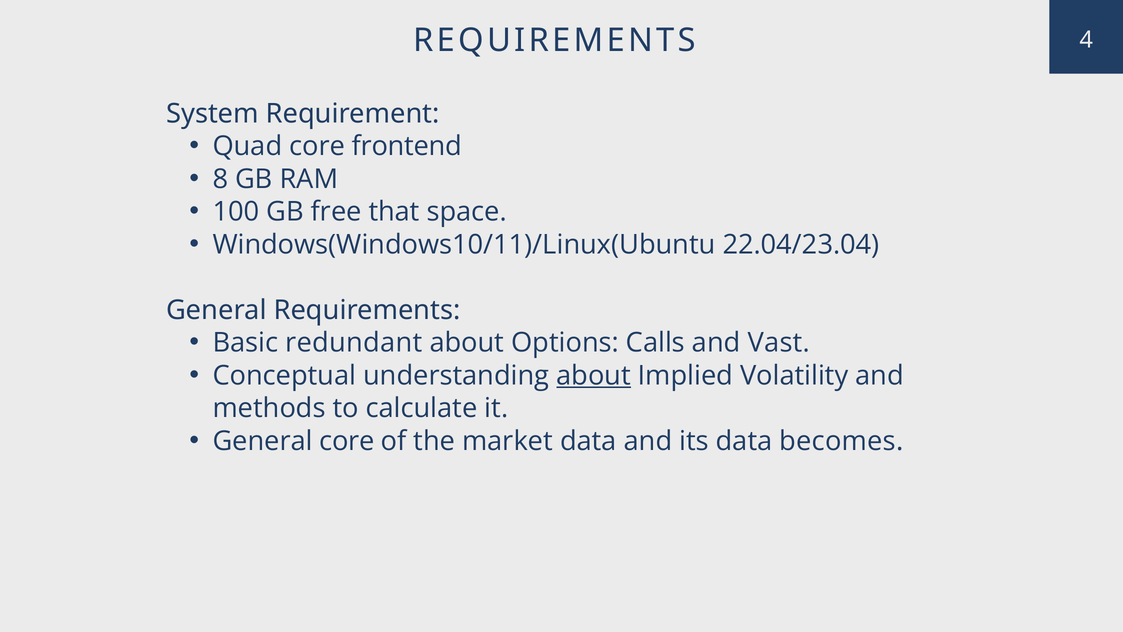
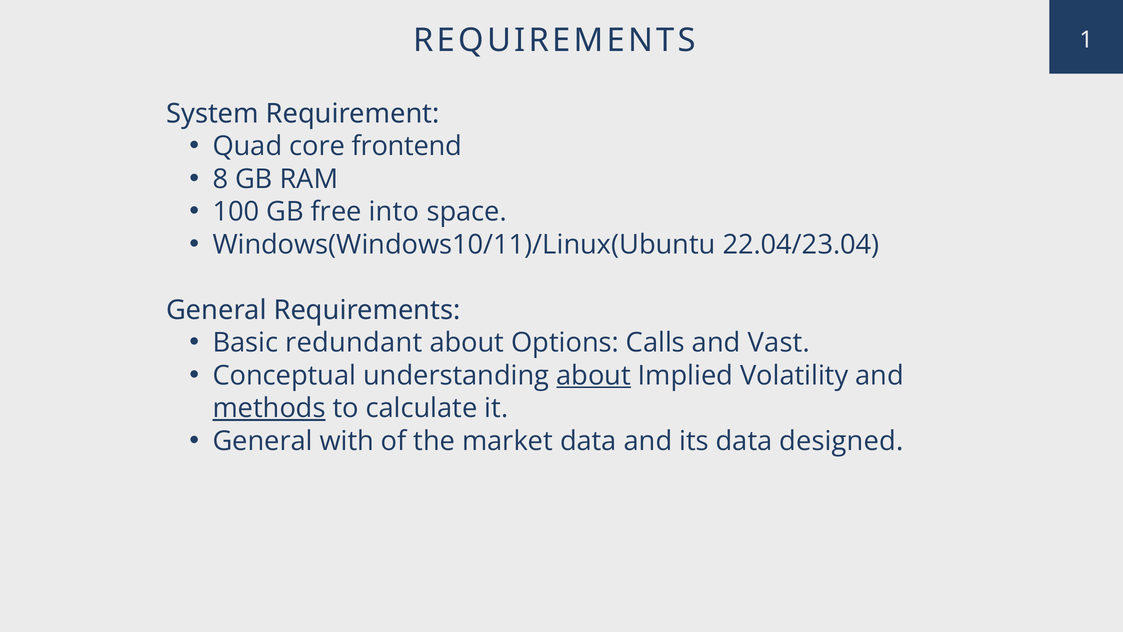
4: 4 -> 1 (1086, 40)
that: that -> into (394, 212)
methods underline: none -> present (269, 408)
General core: core -> with (347, 441)
becomes: becomes -> designed (838, 441)
